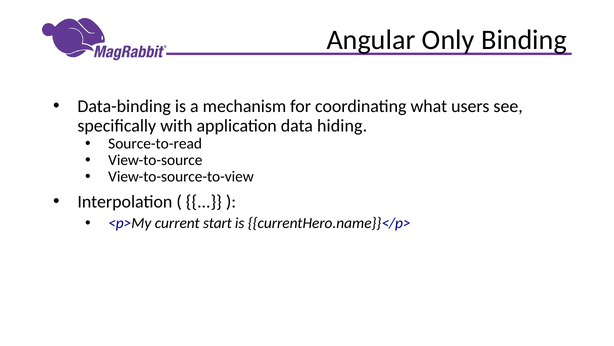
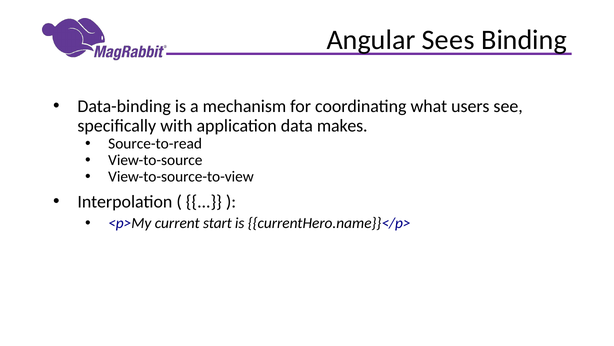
Only: Only -> Sees (448, 40)
hiding: hiding -> makes (342, 125)
